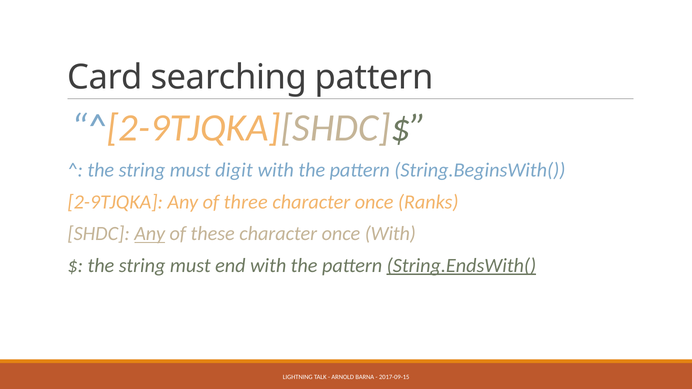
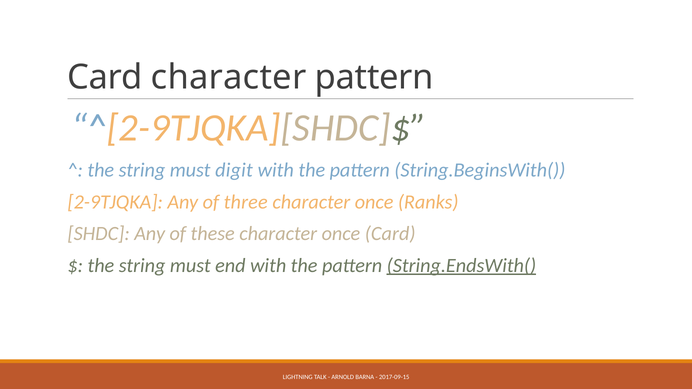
Card searching: searching -> character (229, 78)
Any underline: present -> none (150, 234)
once With: With -> Card (390, 234)
